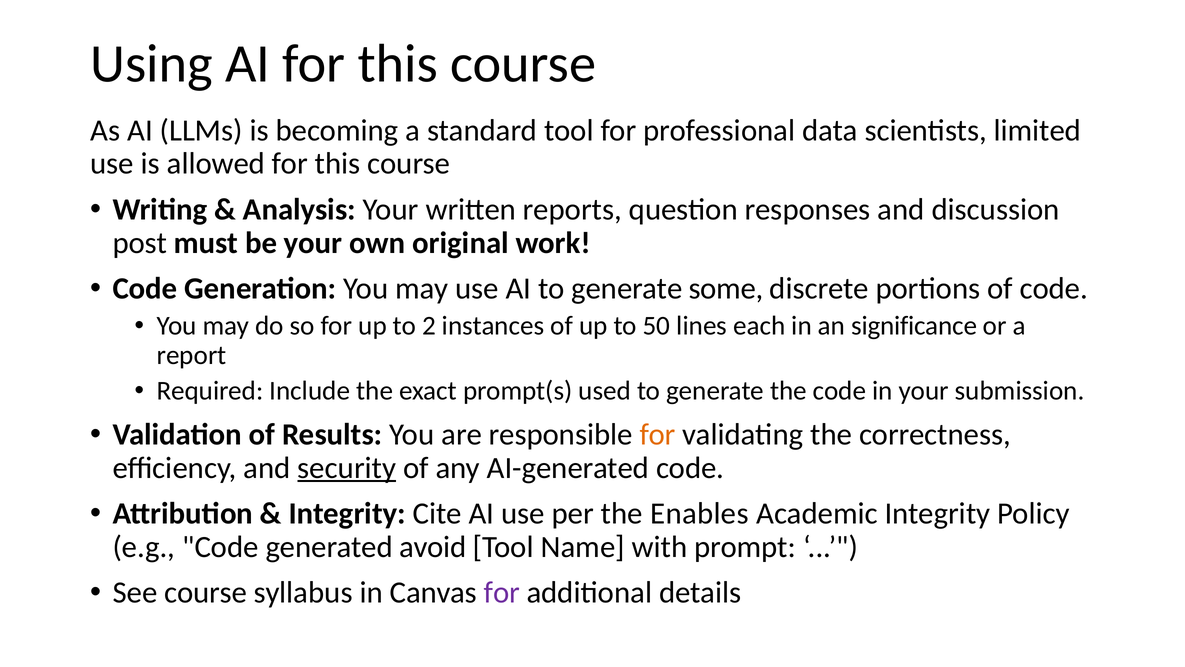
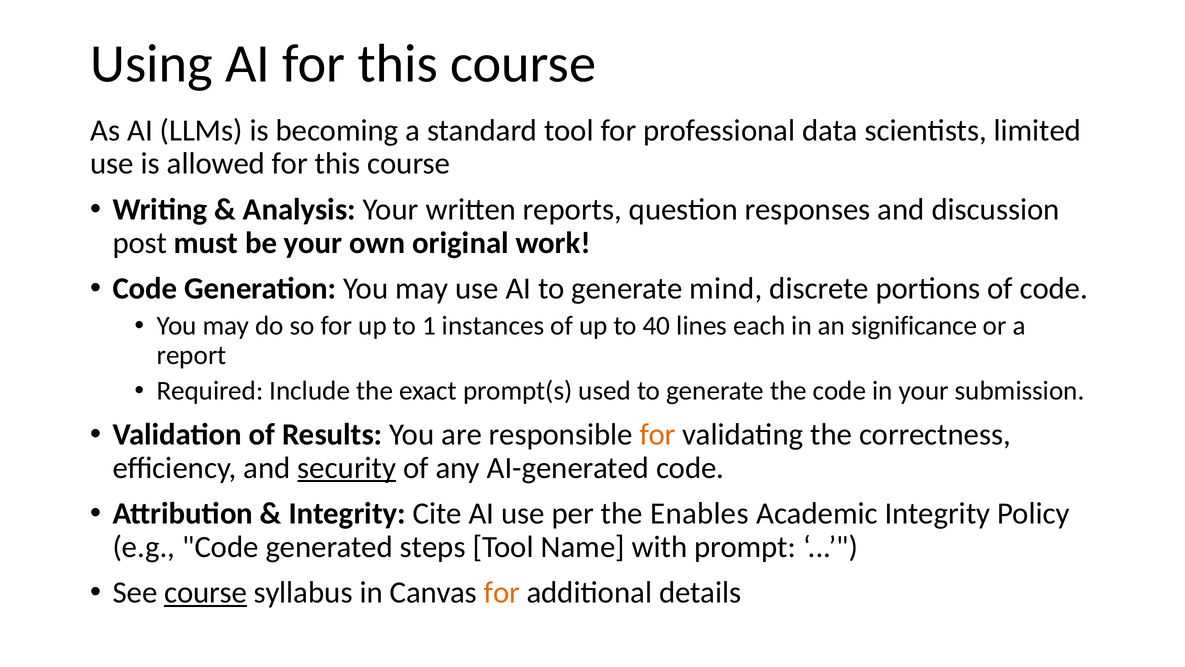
some: some -> mind (726, 288)
2: 2 -> 1 (429, 326)
50: 50 -> 40 (656, 326)
avoid: avoid -> steps (433, 547)
course underline: none -> present (206, 592)
for colour: purple -> orange (502, 592)
